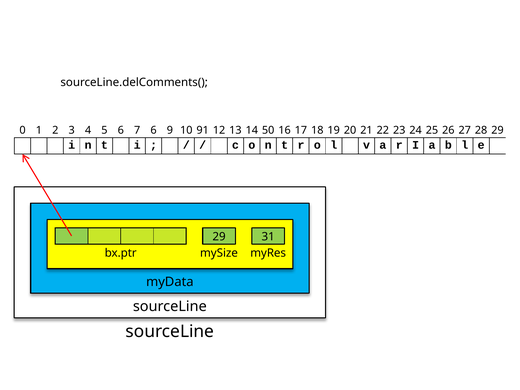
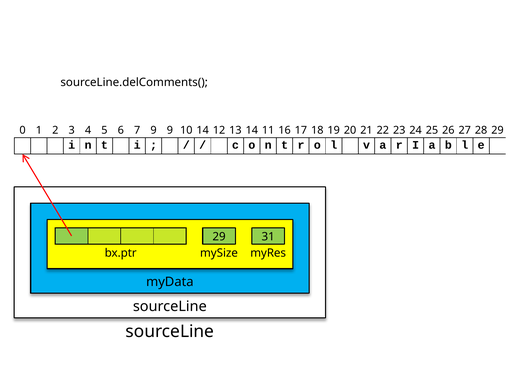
7 6: 6 -> 9 (154, 130)
10 91: 91 -> 14 (203, 130)
50: 50 -> 11 (268, 130)
